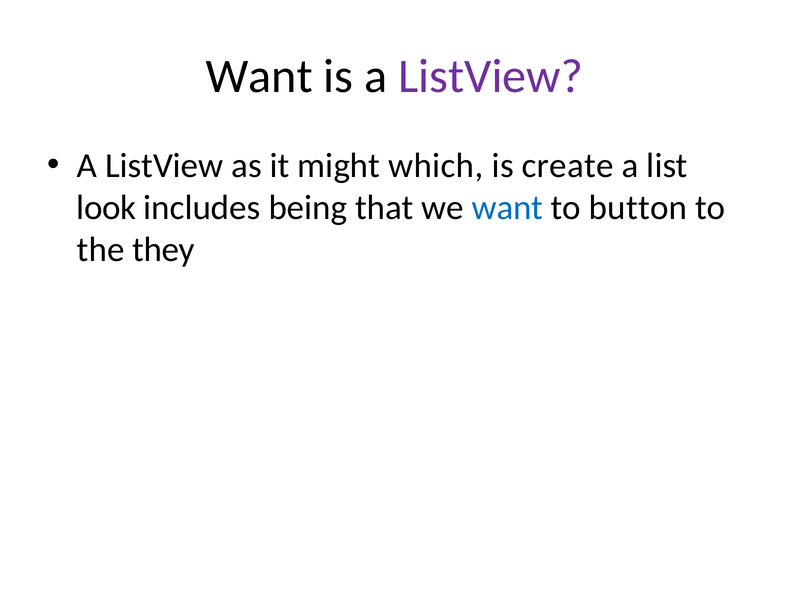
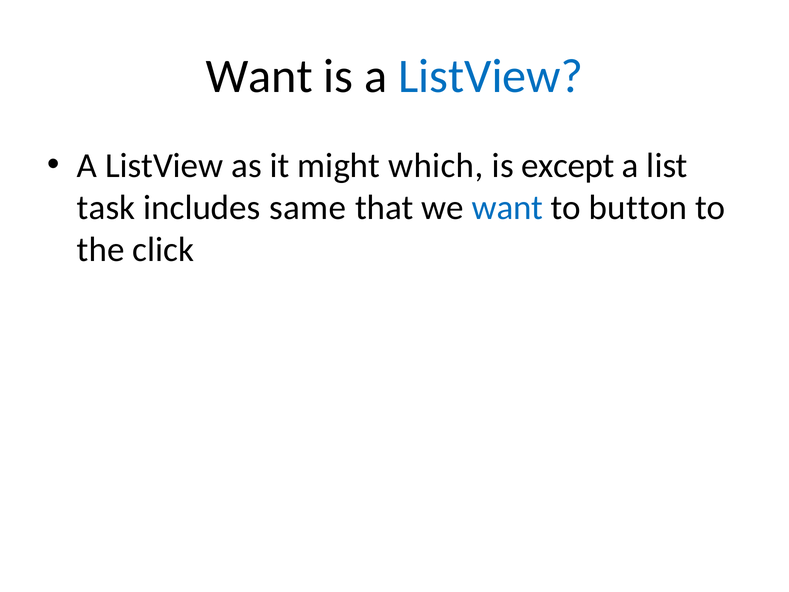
ListView colour: purple -> blue (491, 76)
create: create -> except (568, 166)
look: look -> task (106, 208)
being: being -> same (308, 208)
they: they -> click (163, 250)
